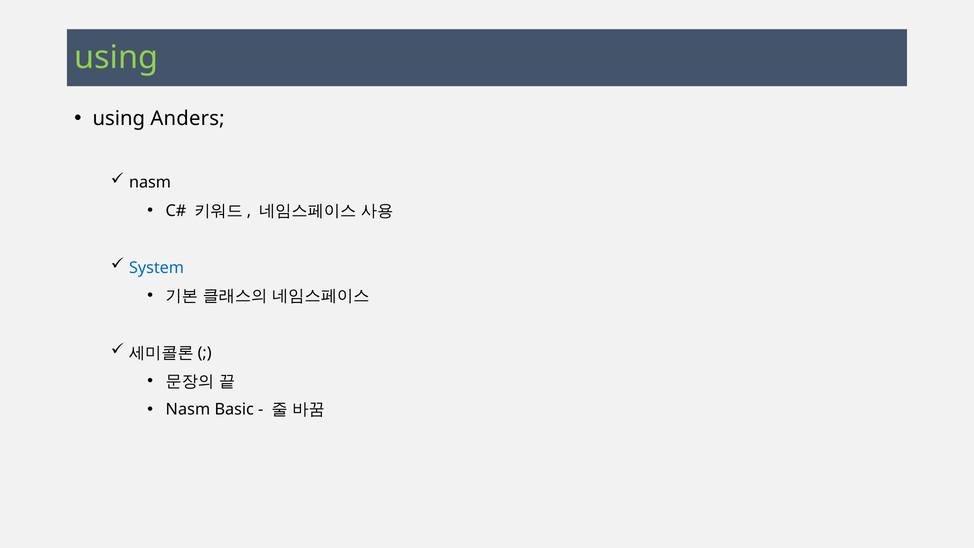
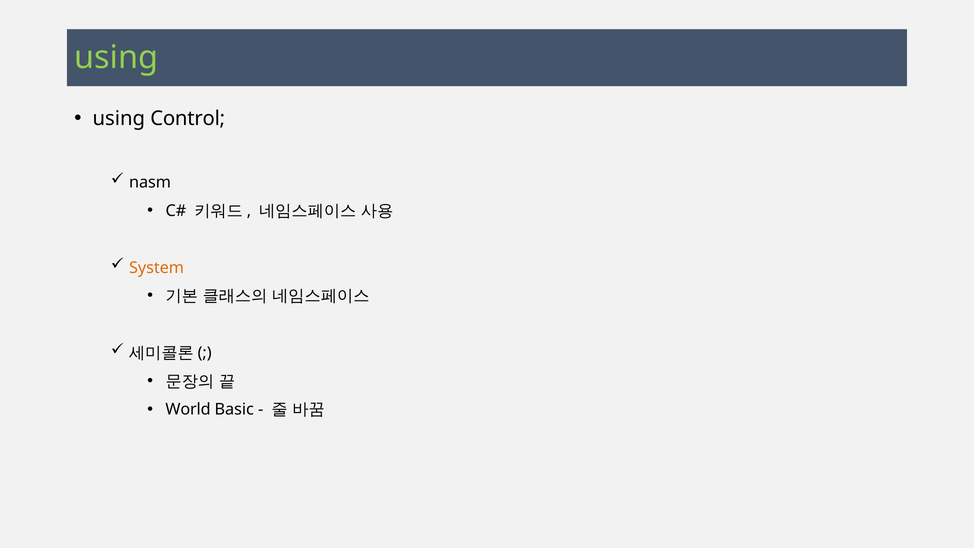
Anders: Anders -> Control (188, 118)
System colour: blue -> orange (157, 268)
Nasm: Nasm -> World (188, 410)
